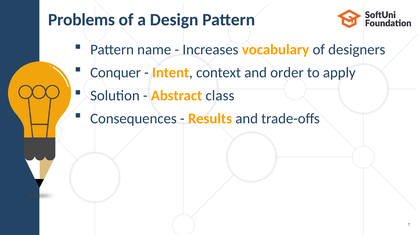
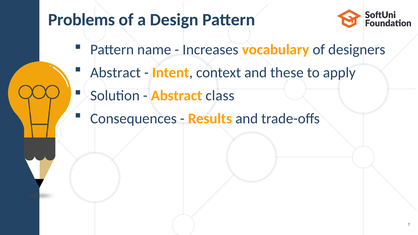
Conquer: Conquer -> Abstract (115, 73)
order: order -> these (287, 73)
